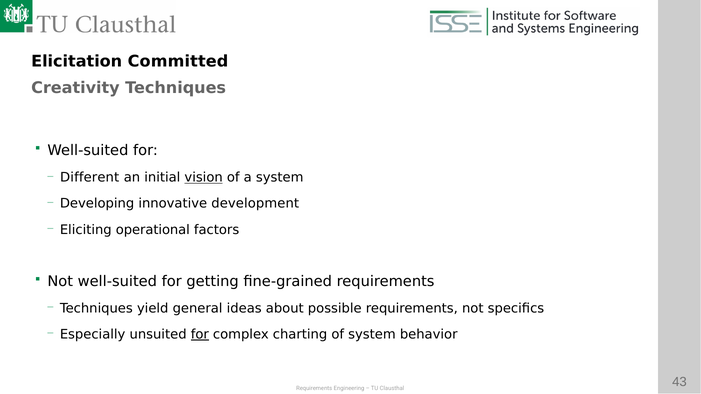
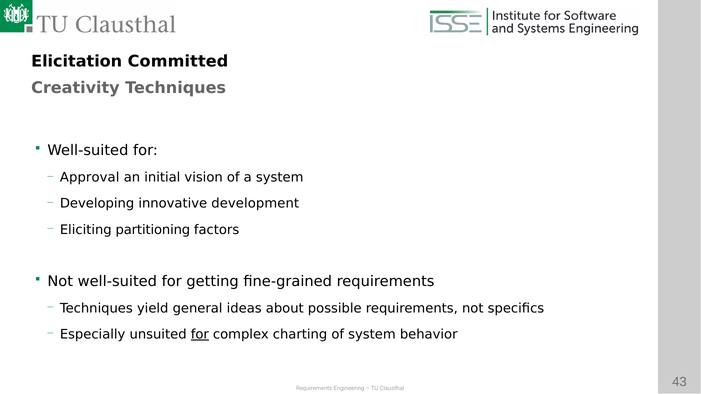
Different: Different -> Approval (90, 178)
vision underline: present -> none (204, 178)
operational: operational -> partitioning (153, 230)
